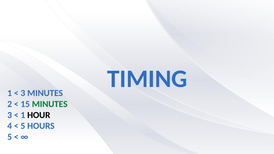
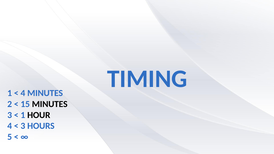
3: 3 -> 4 (23, 93)
MINUTES colour: green -> black (50, 104)
5: 5 -> 3 (23, 126)
